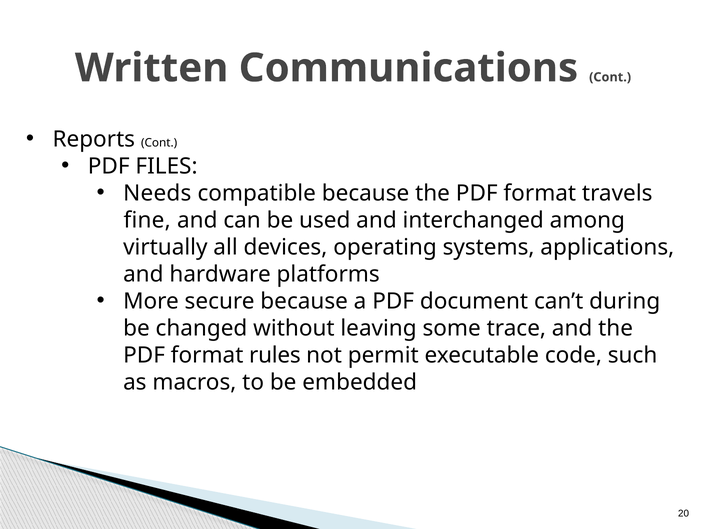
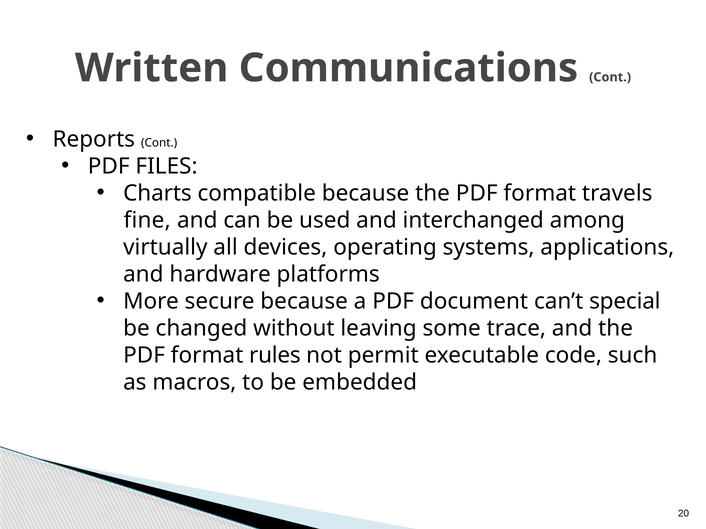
Needs: Needs -> Charts (157, 193)
during: during -> special (625, 302)
